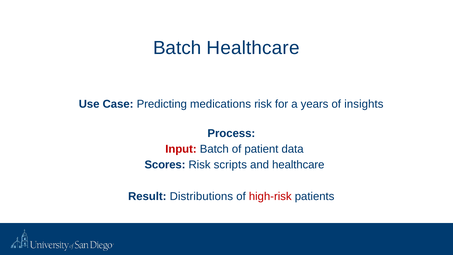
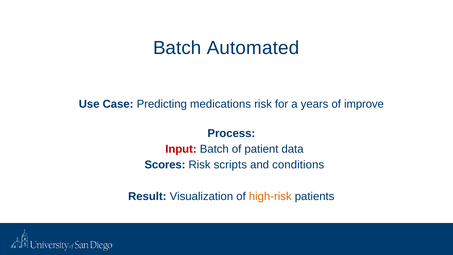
Batch Healthcare: Healthcare -> Automated (253, 48)
insights: insights -> improve (364, 104)
and healthcare: healthcare -> conditions (298, 165)
Distributions: Distributions -> Visualization (201, 196)
high-risk colour: red -> orange (270, 196)
